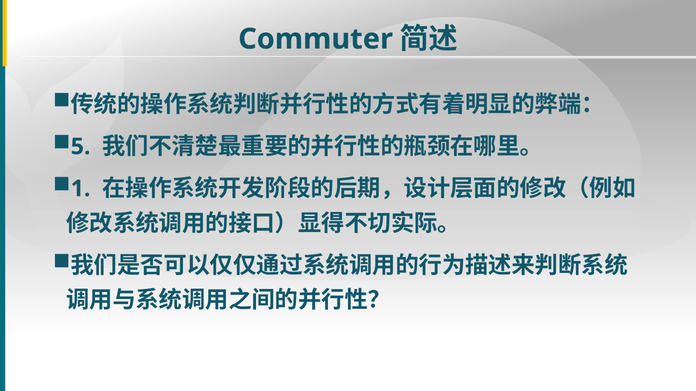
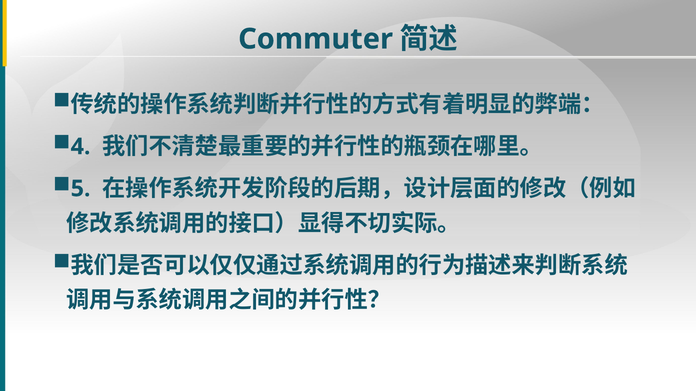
5: 5 -> 4 (81, 147)
1: 1 -> 5 (81, 189)
